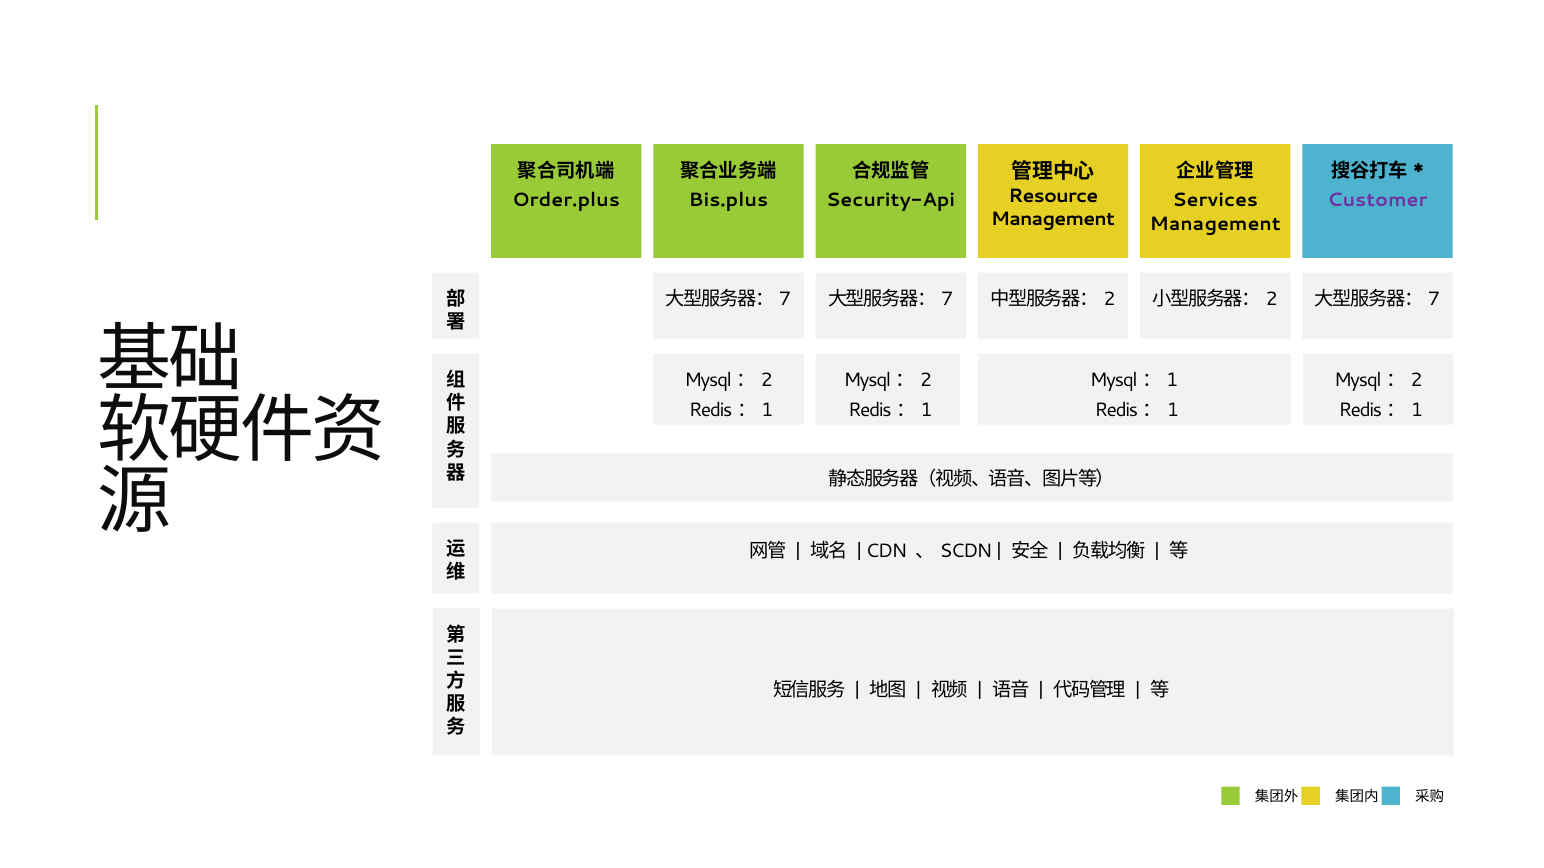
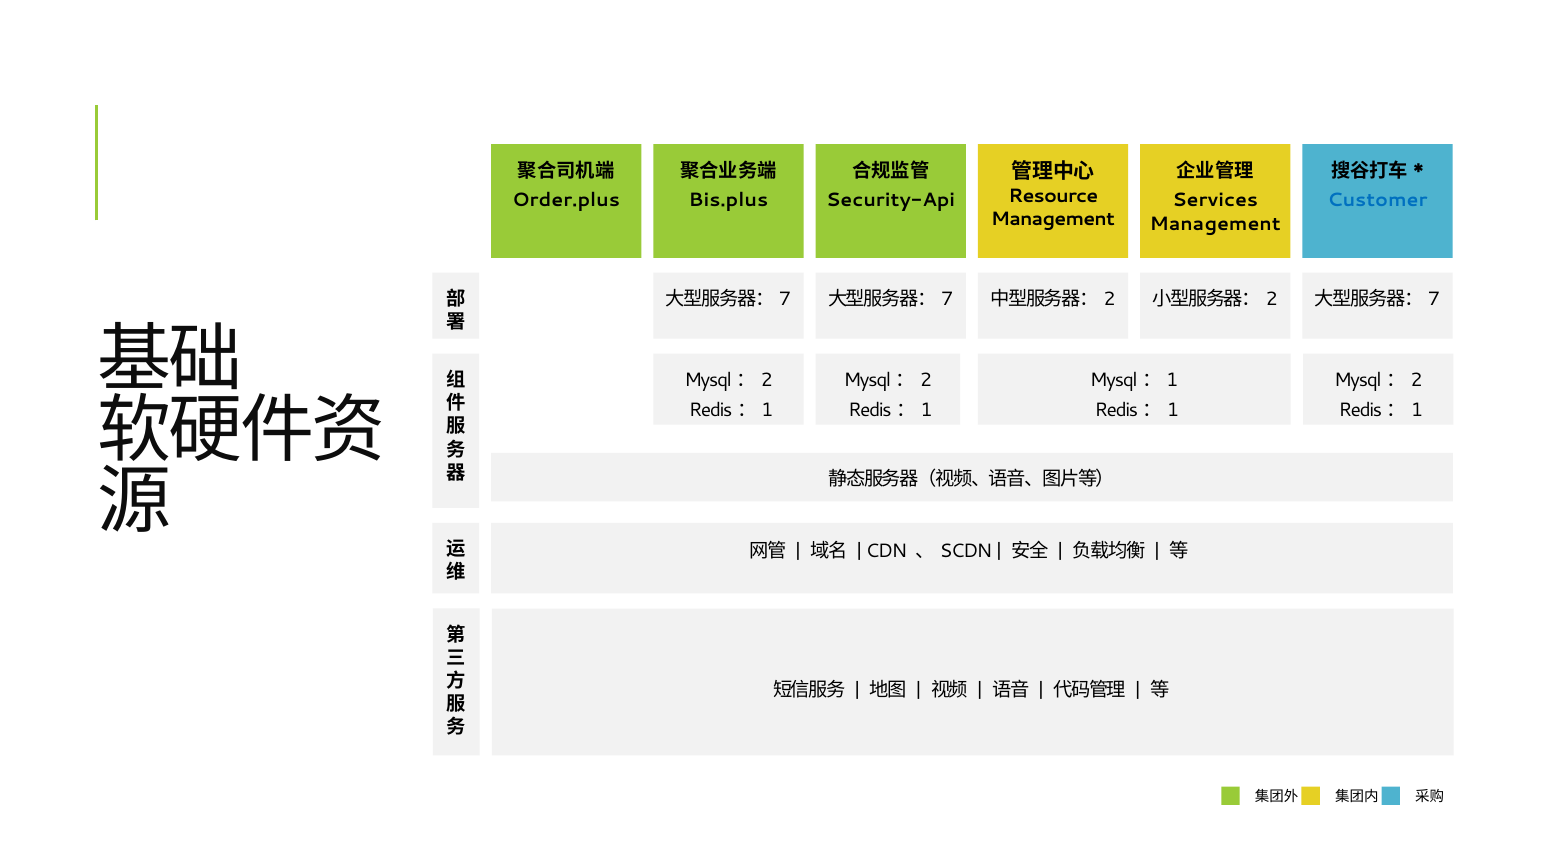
Customer colour: purple -> blue (1377, 201)
